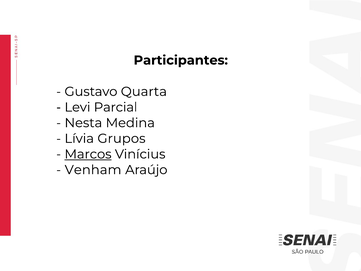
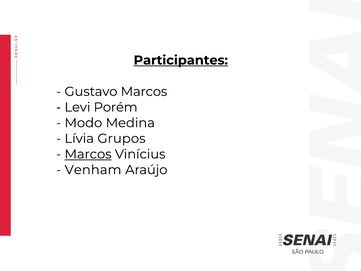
Participantes underline: none -> present (181, 60)
Gustavo Quarta: Quarta -> Marcos (144, 92)
Parcial: Parcial -> Porém (116, 107)
Nesta: Nesta -> Modo (83, 123)
